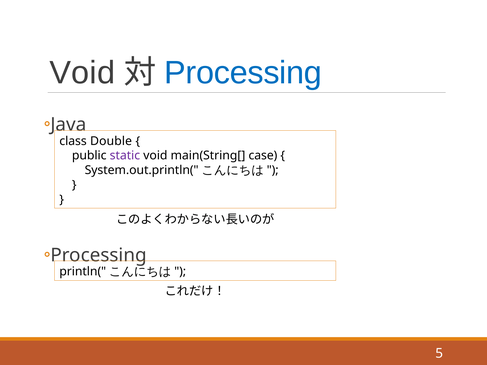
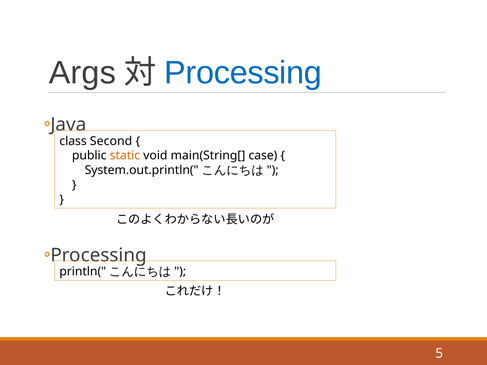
Void: Void -> Args (82, 73)
Double: Double -> Second (111, 141)
static colour: purple -> orange (125, 156)
